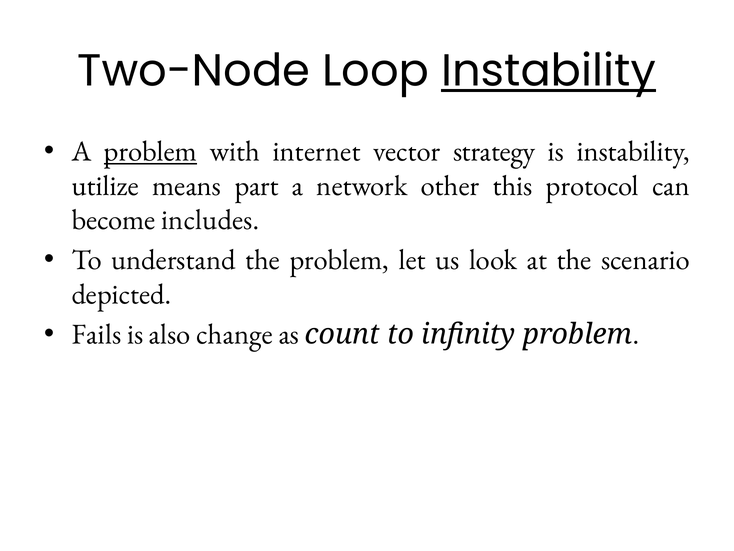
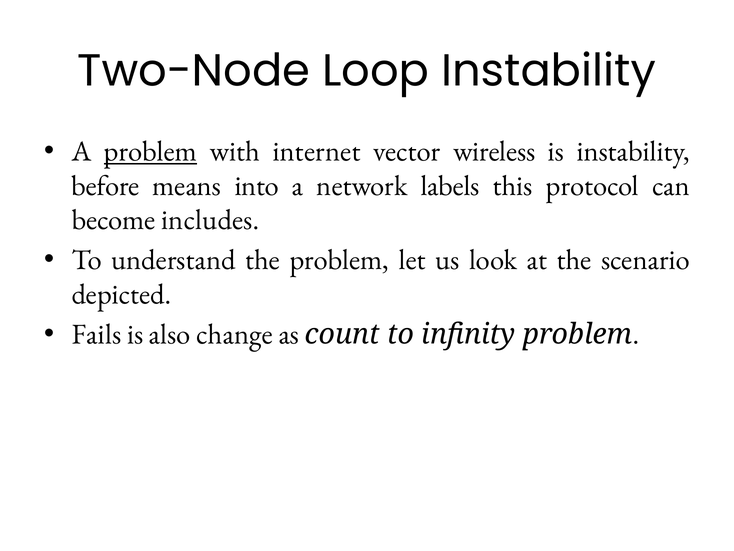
Instability underline: present -> none (549, 71)
strategy: strategy -> wireless (494, 151)
utilize: utilize -> before (105, 186)
part: part -> into (257, 186)
other: other -> labels (450, 186)
